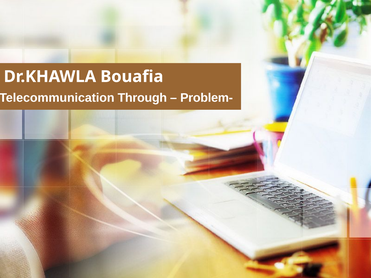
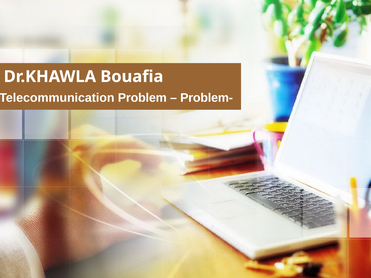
Through: Through -> Problem (142, 98)
